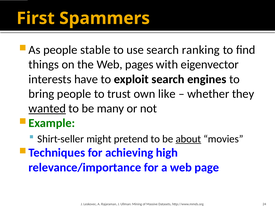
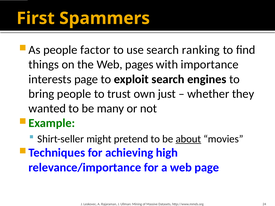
stable: stable -> factor (95, 50)
eigenvector: eigenvector -> importance (210, 65)
interests have: have -> page (86, 79)
like: like -> just (167, 94)
wanted underline: present -> none (47, 109)
